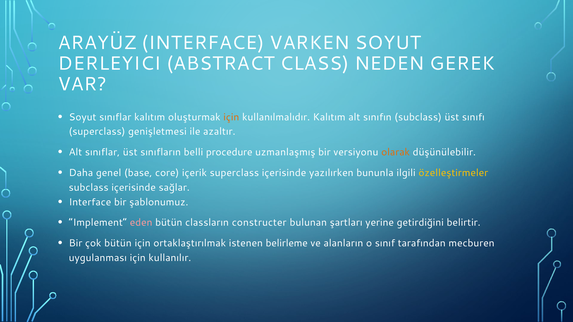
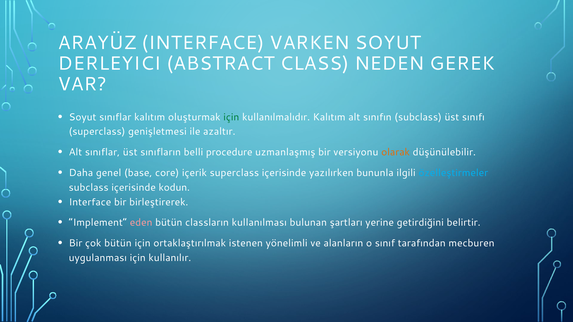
için colour: orange -> green (231, 117)
özelleştirmeler colour: yellow -> light blue (453, 173)
sağlar: sağlar -> kodun (174, 188)
şablonumuz: şablonumuz -> birleştirerek (159, 202)
constructer: constructer -> kullanılması (259, 223)
belirleme: belirleme -> yönelimli (287, 243)
